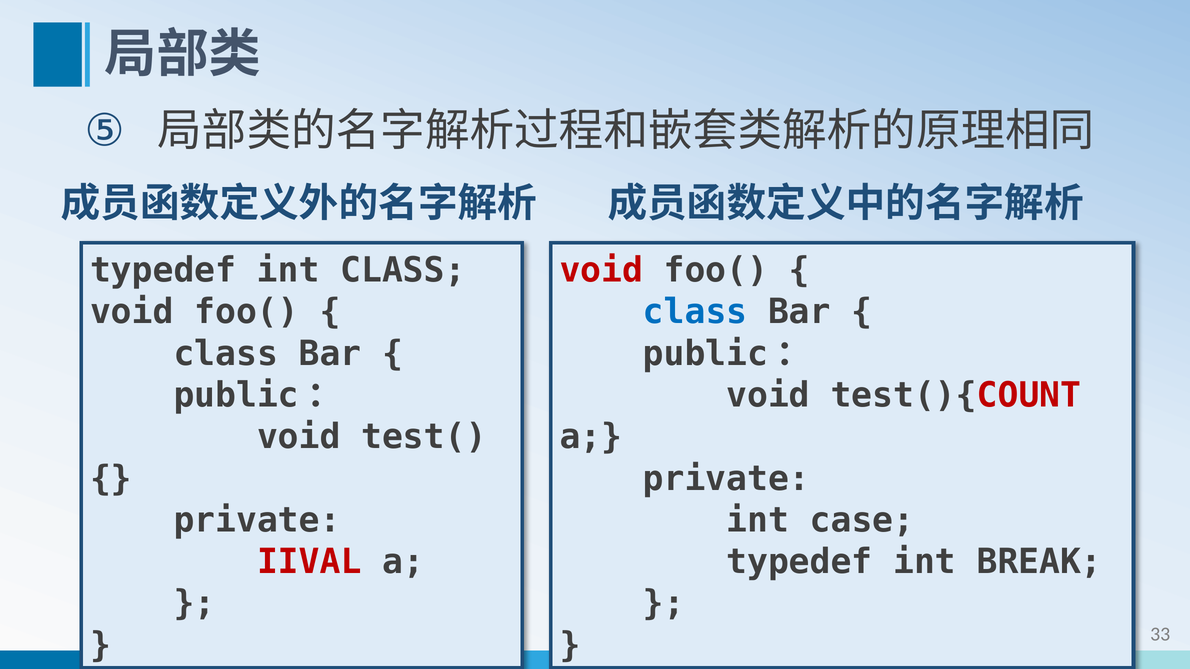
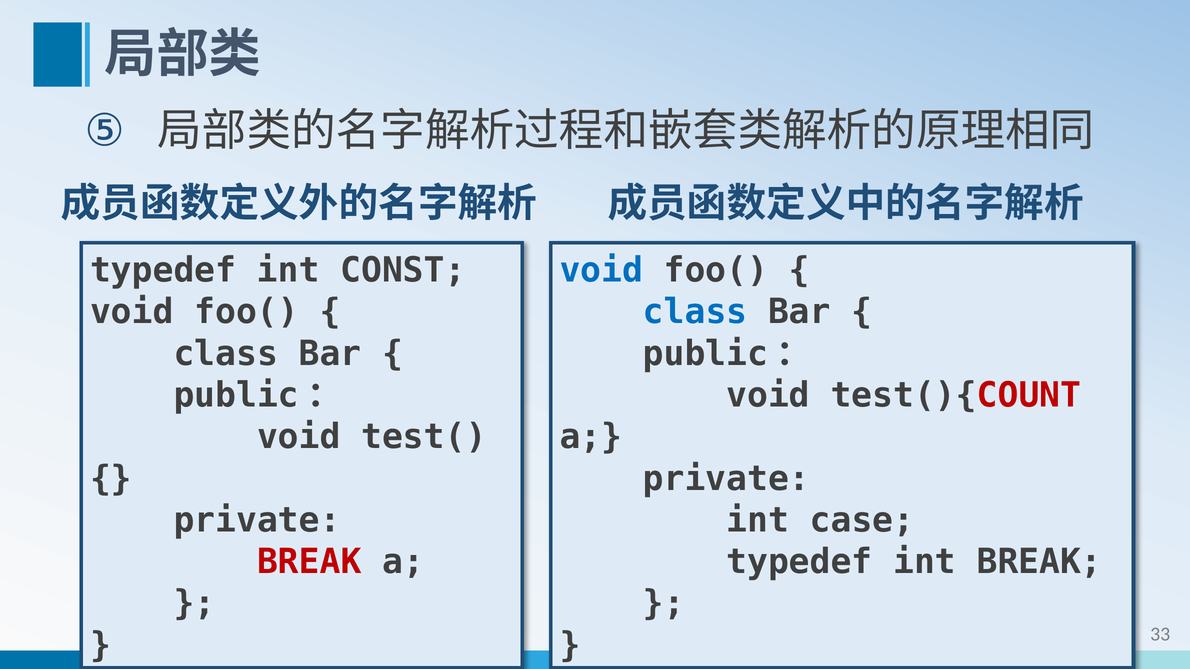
int CLASS: CLASS -> CONST (403, 271)
void colour: red -> blue (601, 271)
IIVAL: IIVAL -> BREAK (309, 562)
